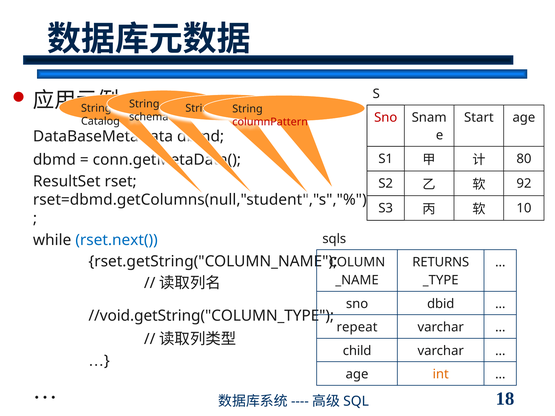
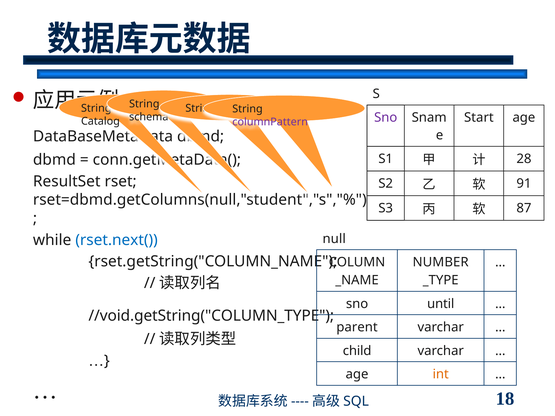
Sno colour: red -> purple (386, 117)
columnPattern colour: red -> purple (270, 122)
80: 80 -> 28 (524, 159)
92: 92 -> 91 (524, 184)
10: 10 -> 87 (524, 208)
sqls: sqls -> null (334, 239)
RETURNS: RETURNS -> NUMBER (441, 262)
dbid: dbid -> until (441, 304)
repeat: repeat -> parent (357, 327)
